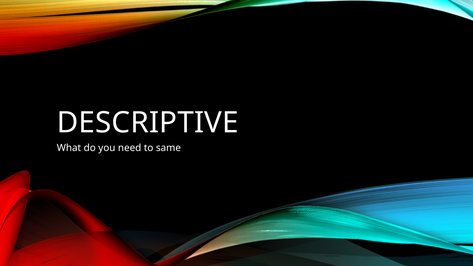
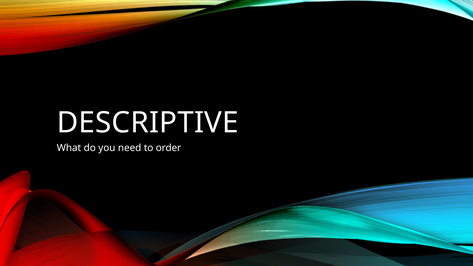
same: same -> order (168, 148)
